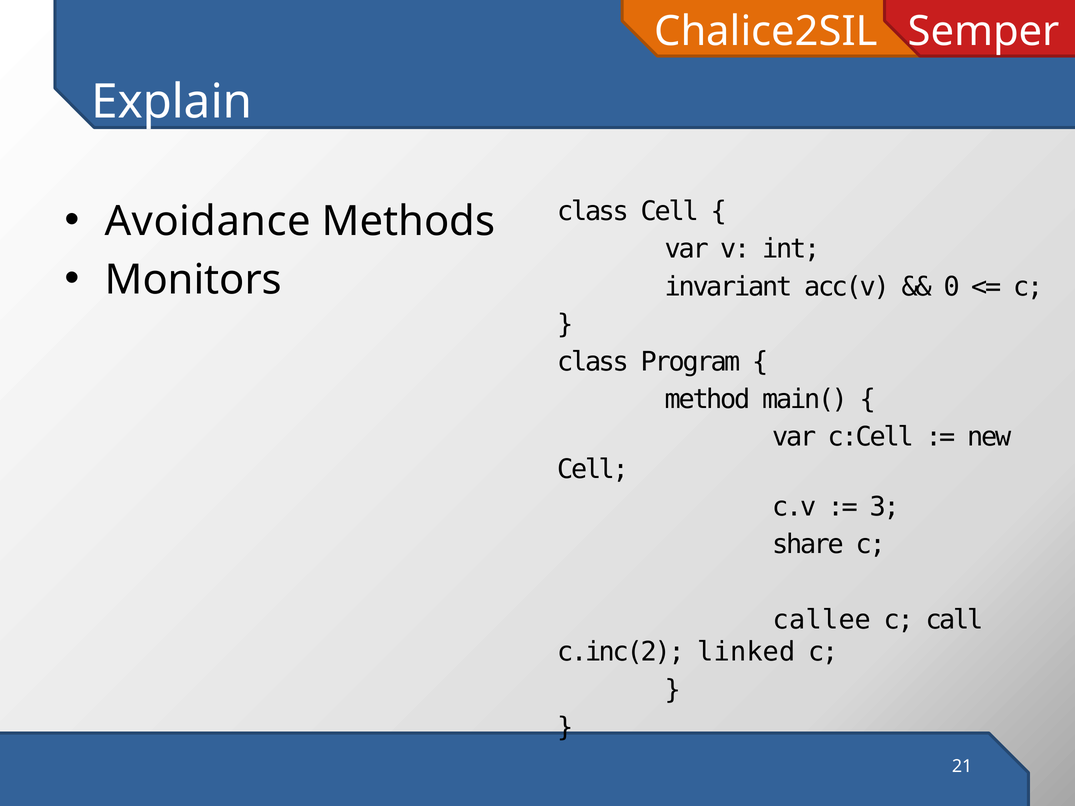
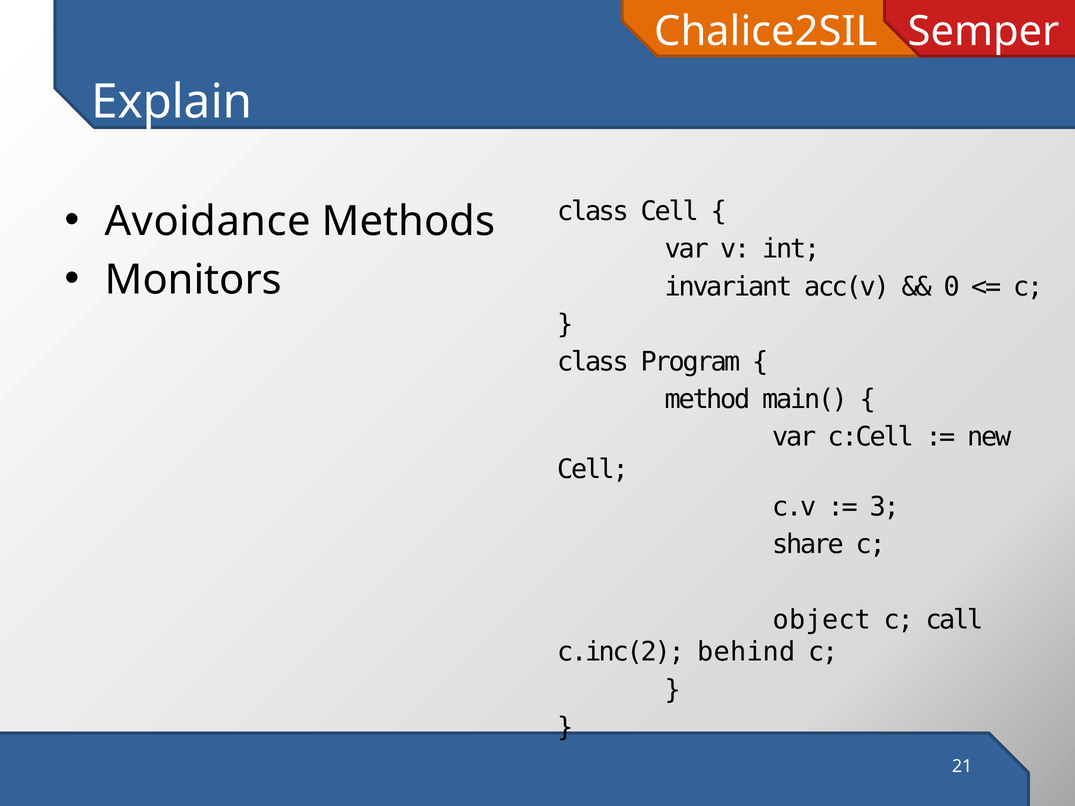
callee: callee -> object (822, 620)
linked: linked -> behind (746, 652)
